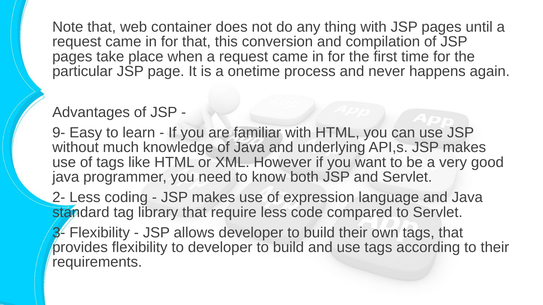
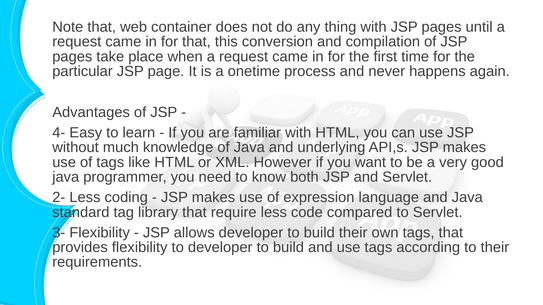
9-: 9- -> 4- (59, 133)
